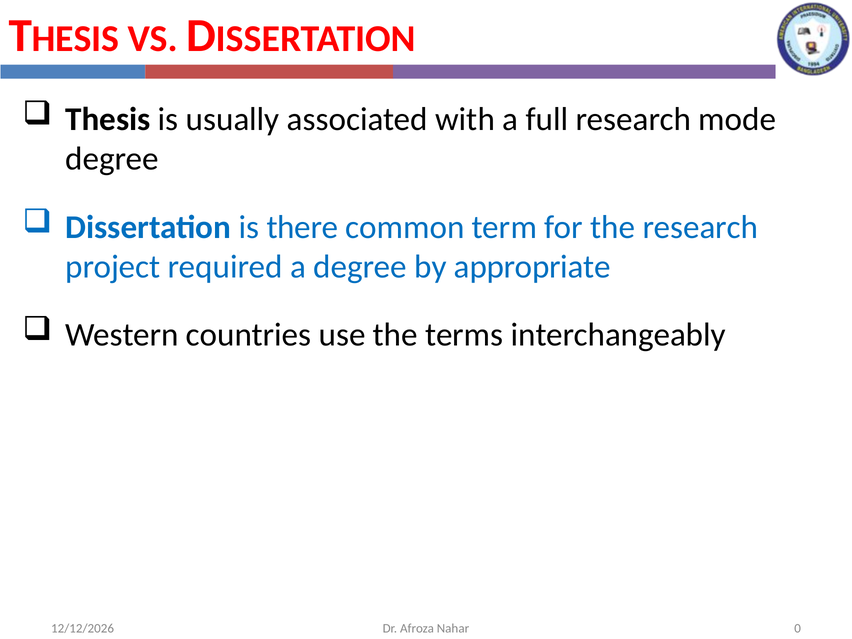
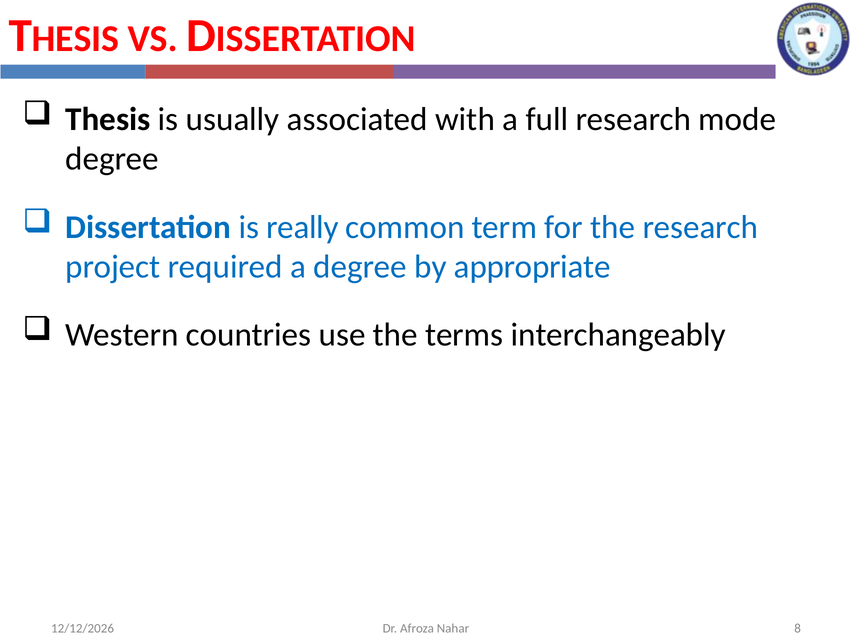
there: there -> really (302, 227)
0: 0 -> 8 (798, 628)
